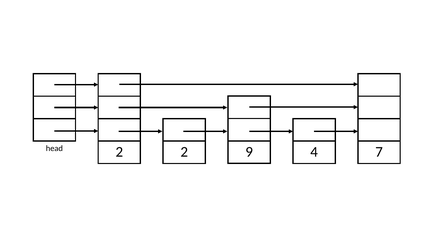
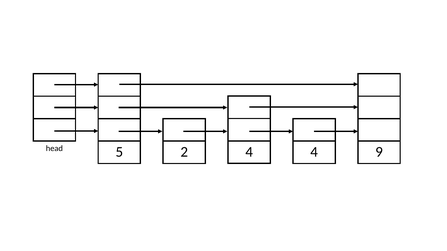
head 2: 2 -> 5 (119, 152)
2 9: 9 -> 4 (249, 152)
7: 7 -> 9 (379, 152)
